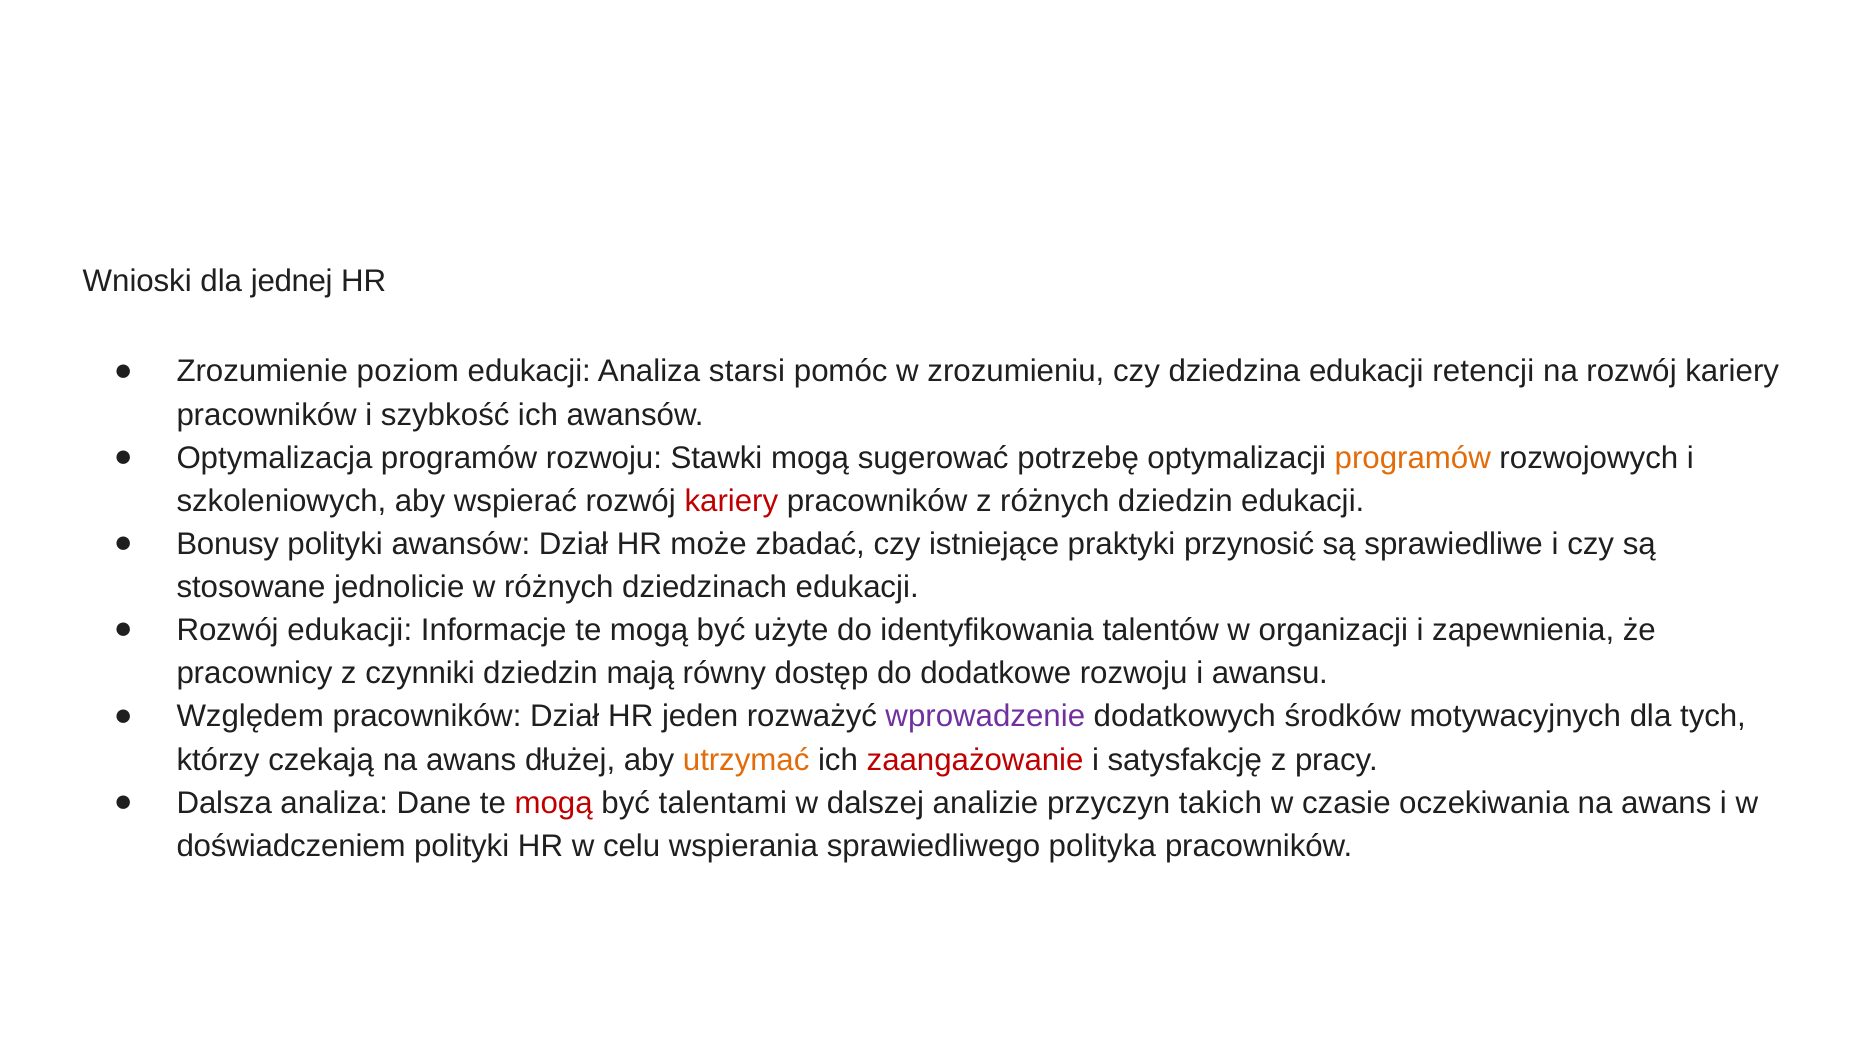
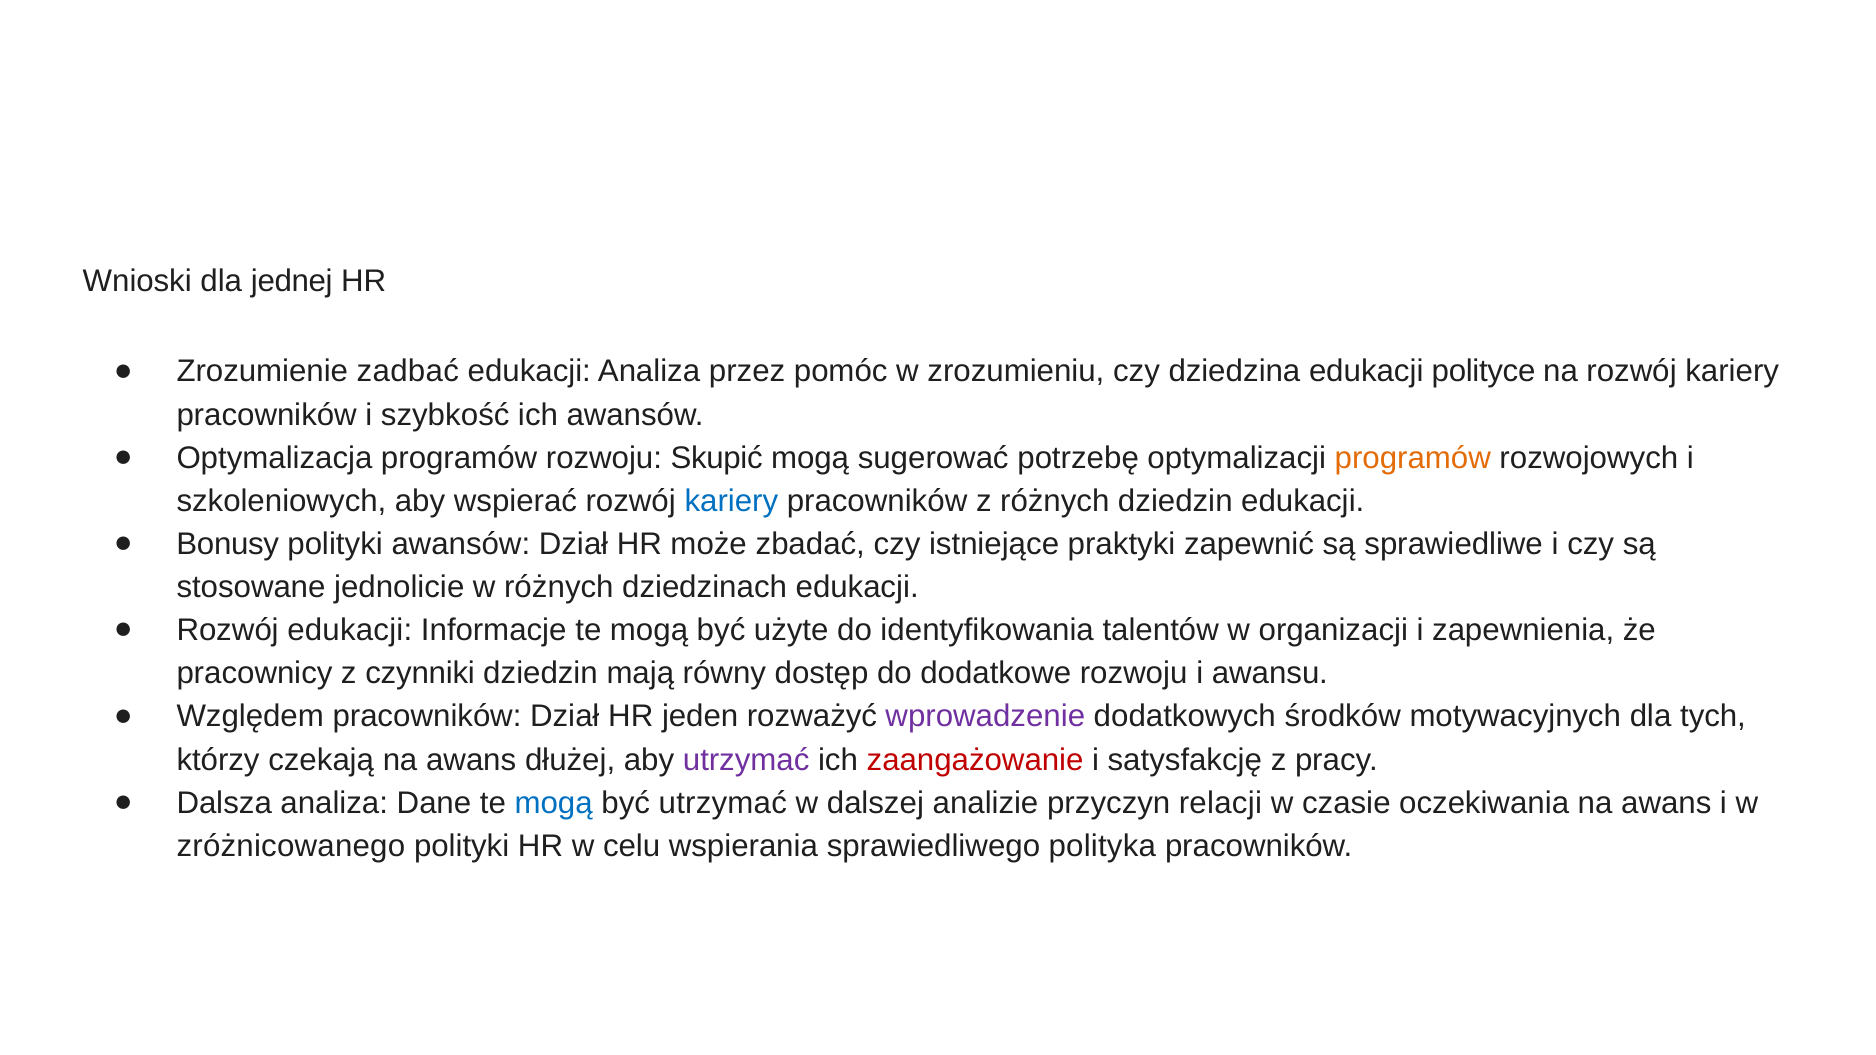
poziom: poziom -> zadbać (408, 372)
starsi: starsi -> przez (747, 372)
retencji: retencji -> polityce (1484, 372)
Stawki: Stawki -> Skupić (717, 458)
kariery colour: red -> blue (731, 501)
przynosić: przynosić -> zapewnić (1249, 544)
utrzymać colour: orange -> purple (746, 760)
mogą colour: red -> blue (554, 803)
być talentami: talentami -> utrzymać (723, 803)
takich: takich -> relacji (1220, 803)
doświadczeniem: doświadczeniem -> zróżnicowanego (291, 846)
